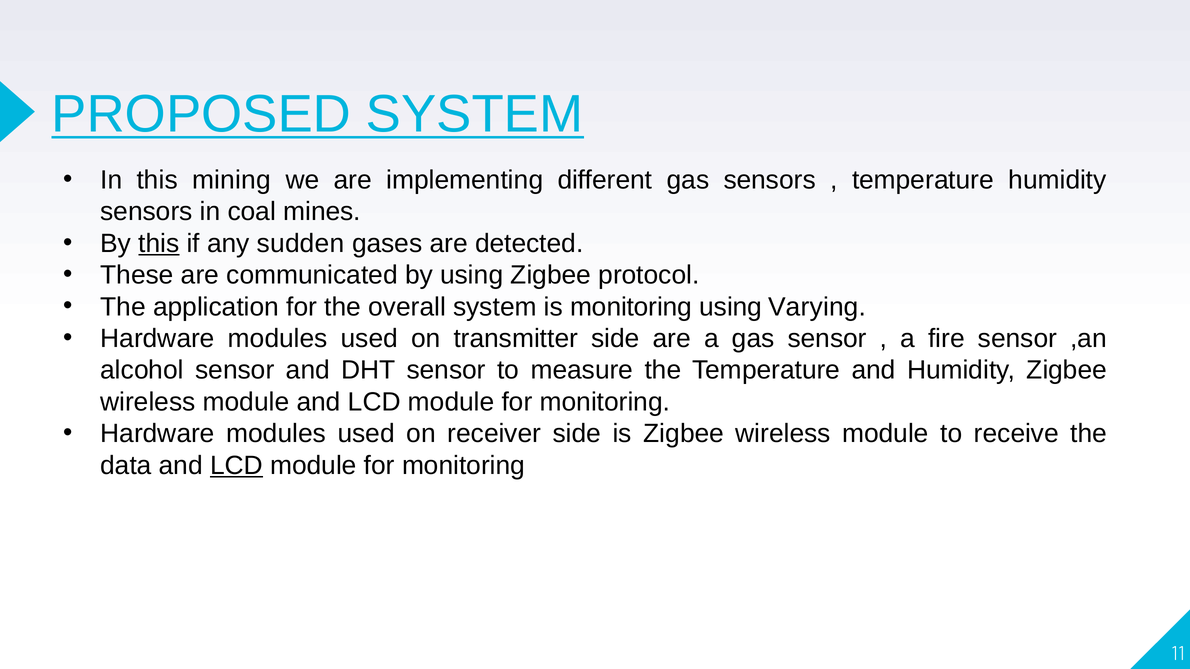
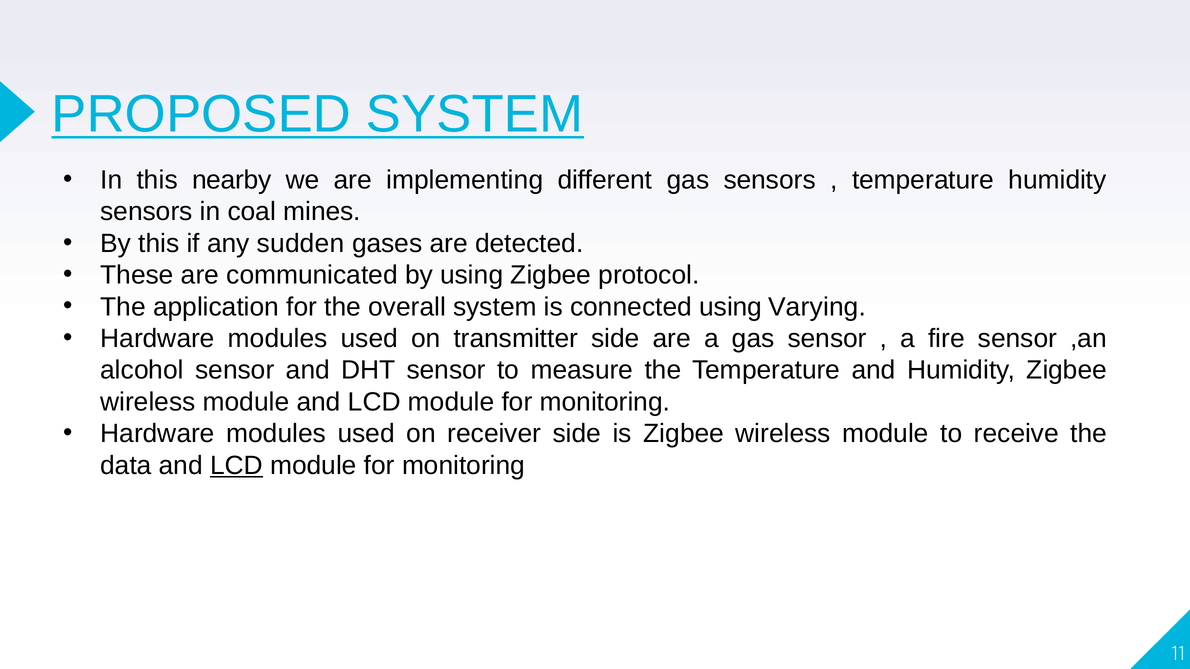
mining: mining -> nearby (232, 180)
this underline: present -> none (159, 244)
is monitoring: monitoring -> connected (631, 307)
